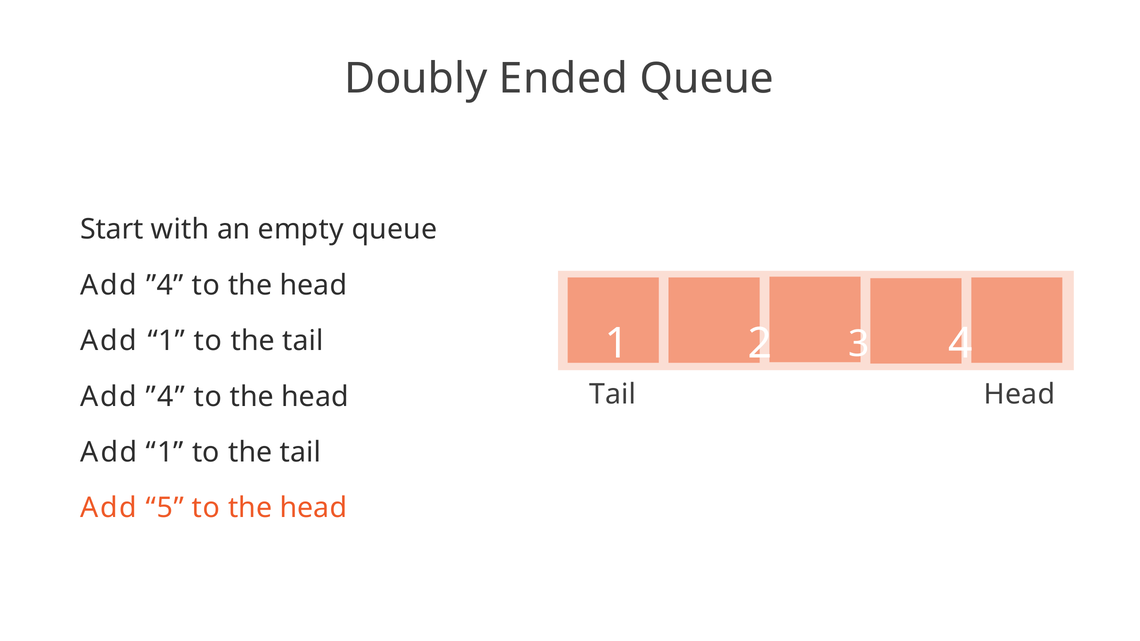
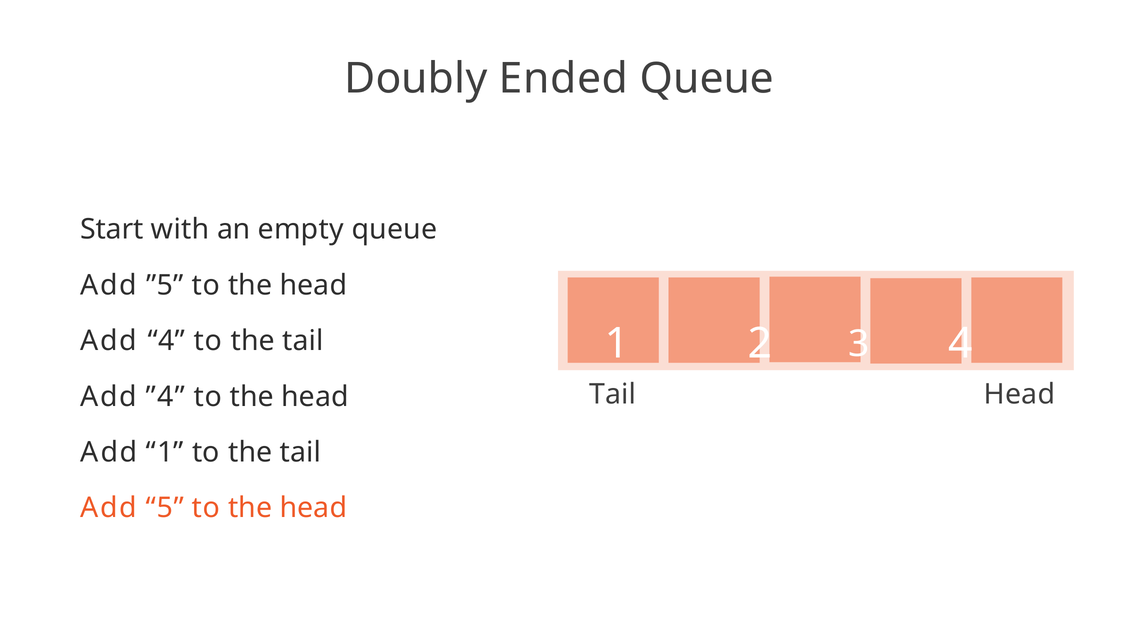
”4: ”4 -> ”5 (165, 285)
1: 1 -> 4 (166, 341)
